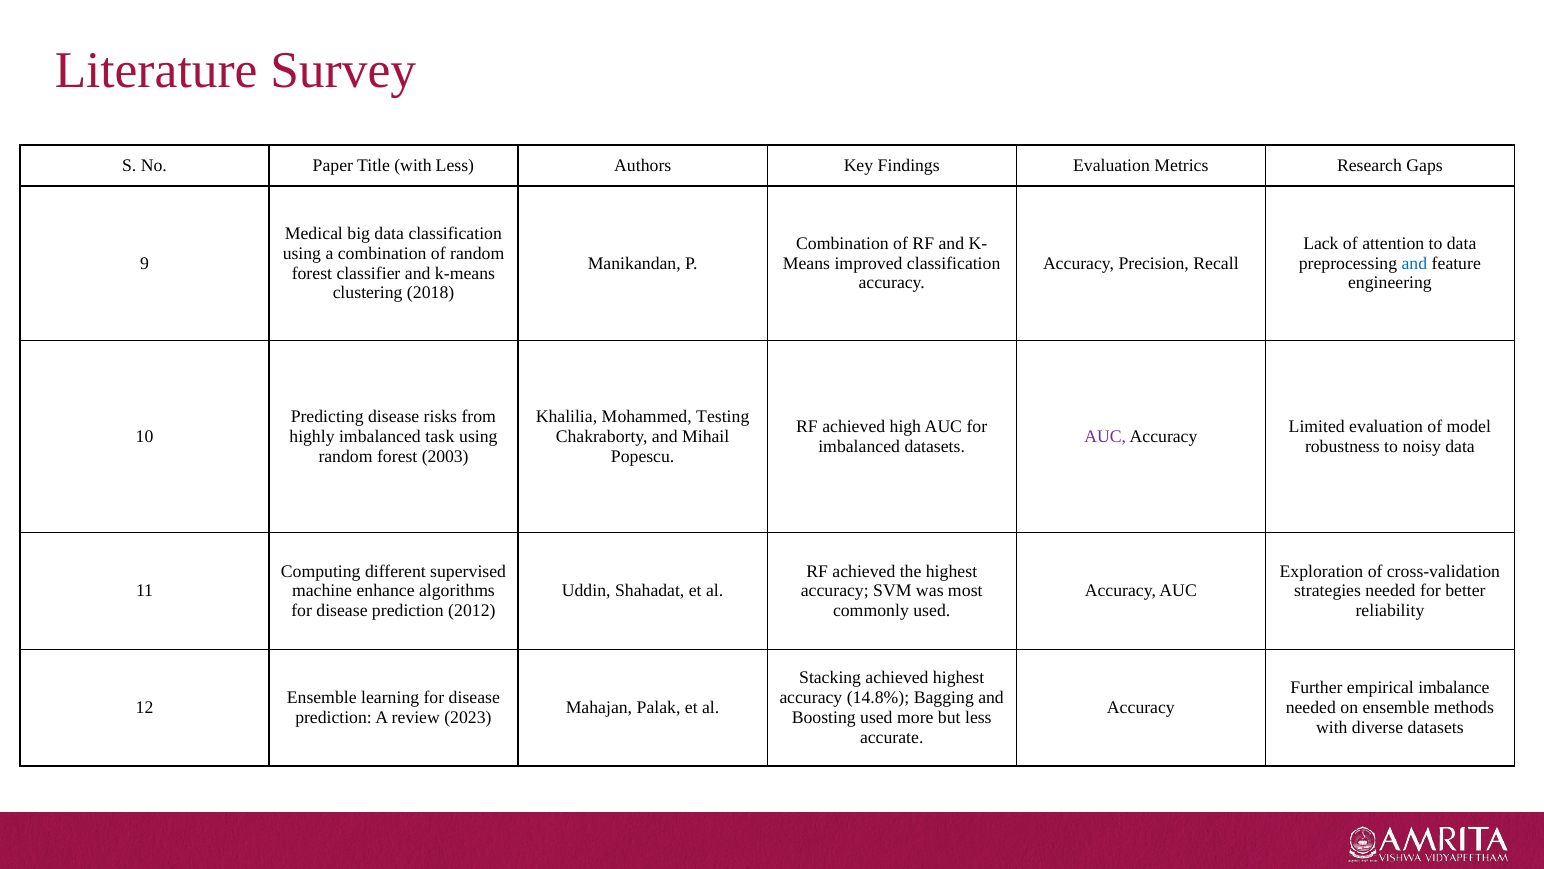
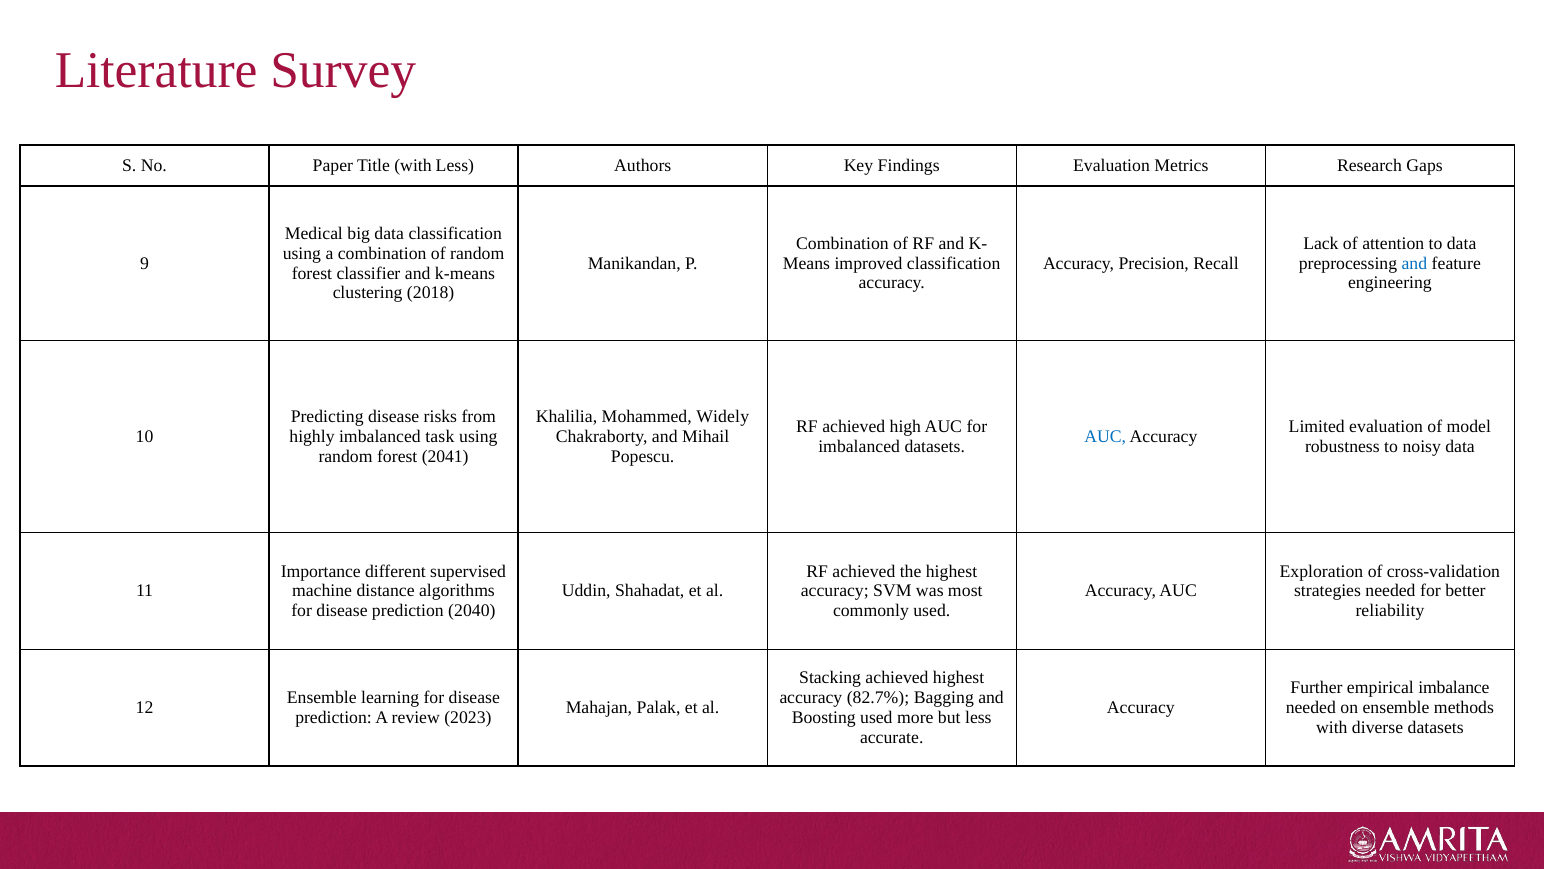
Testing: Testing -> Widely (723, 417)
AUC colour: purple -> blue (1105, 436)
2003: 2003 -> 2041 (445, 456)
Computing: Computing -> Importance (321, 571)
enhance: enhance -> distance (386, 591)
2012: 2012 -> 2040 (472, 610)
14.8%: 14.8% -> 82.7% (878, 697)
